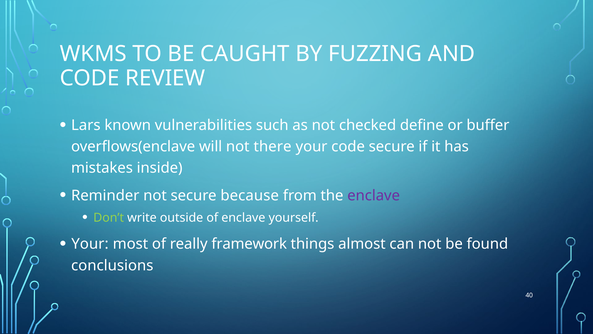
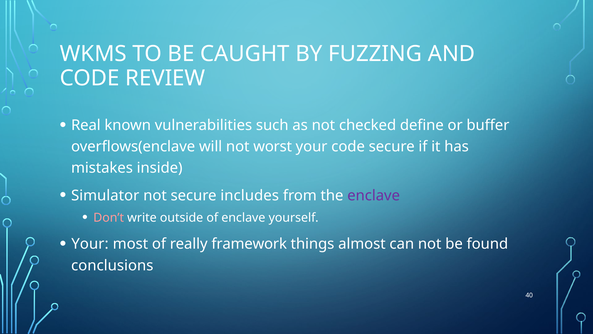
Lars: Lars -> Real (86, 125)
there: there -> worst (273, 146)
Reminder: Reminder -> Simulator (105, 195)
because: because -> includes (250, 195)
Don’t colour: light green -> pink (109, 218)
